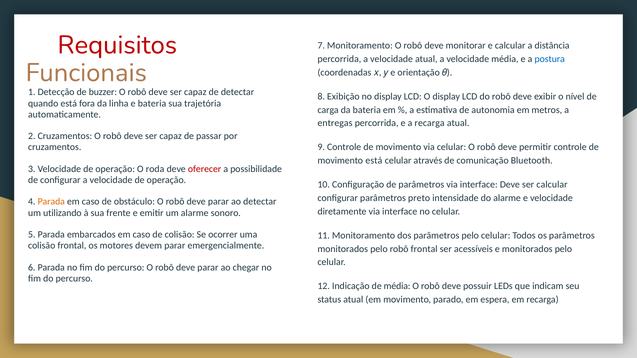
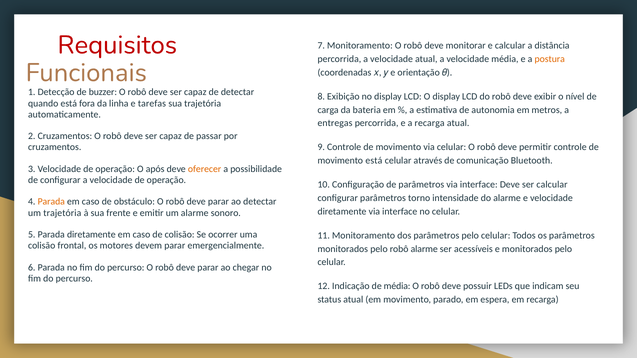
postura colour: blue -> orange (550, 59)
e bateria: bateria -> tarefas (152, 103)
roda: roda -> após (155, 169)
oferecer colour: red -> orange (205, 169)
preto: preto -> torno (419, 198)
um utilizando: utilizando -> trajetória (62, 213)
Parada embarcados: embarcados -> diretamente (91, 235)
robô frontal: frontal -> alarme (424, 249)
